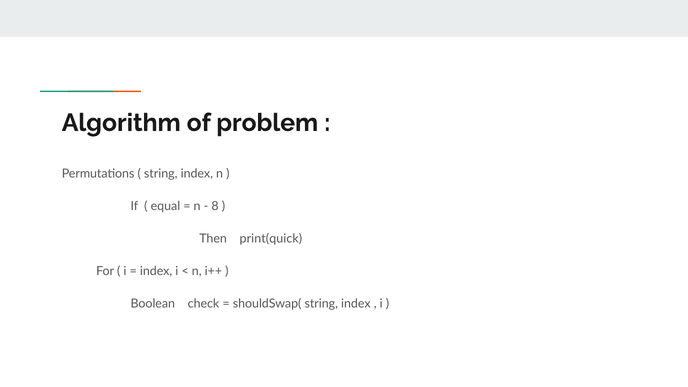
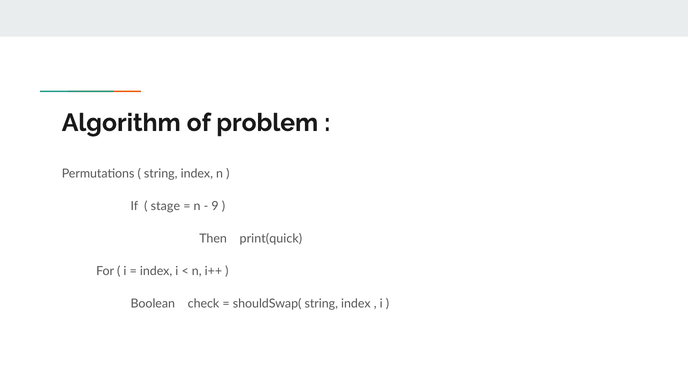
equal: equal -> stage (165, 206)
8: 8 -> 9 (215, 206)
